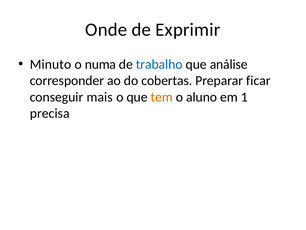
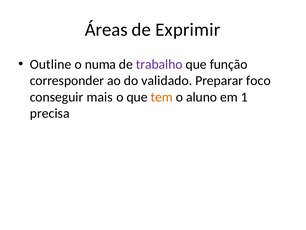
Onde: Onde -> Áreas (106, 30)
Minuto: Minuto -> Outline (51, 64)
trabalho colour: blue -> purple (159, 64)
análise: análise -> função (229, 64)
cobertas: cobertas -> validado (167, 81)
ficar: ficar -> foco (258, 81)
